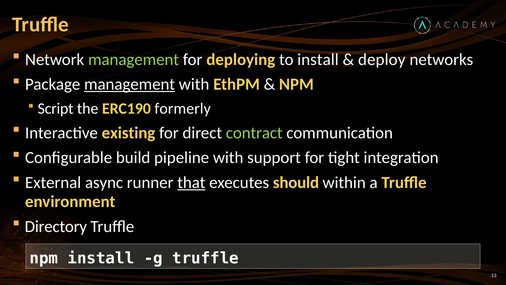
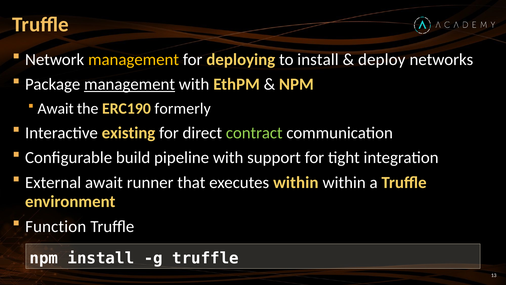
management colour: light green -> yellow (134, 59)
Script: Script -> Await (56, 108)
External async: async -> await (104, 182)
that underline: present -> none (191, 182)
executes should: should -> within (296, 182)
Directory: Directory -> Function (56, 226)
